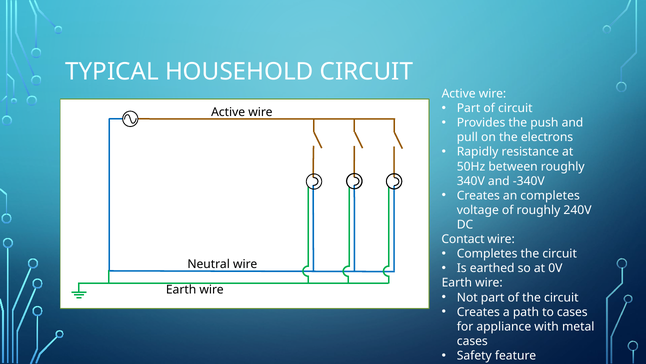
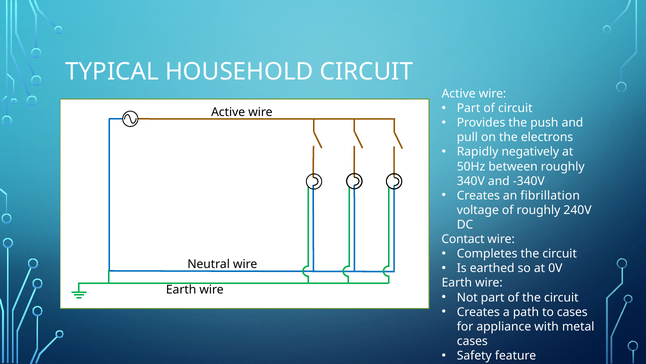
resistance: resistance -> negatively (530, 152)
an completes: completes -> fibrillation (550, 195)
